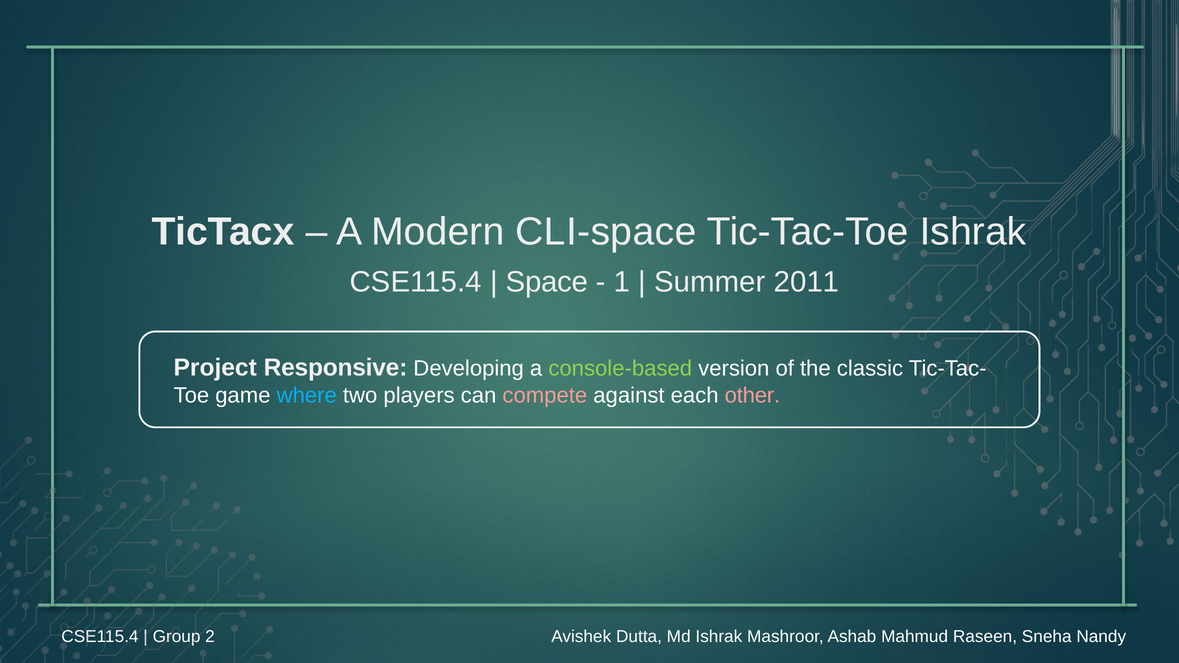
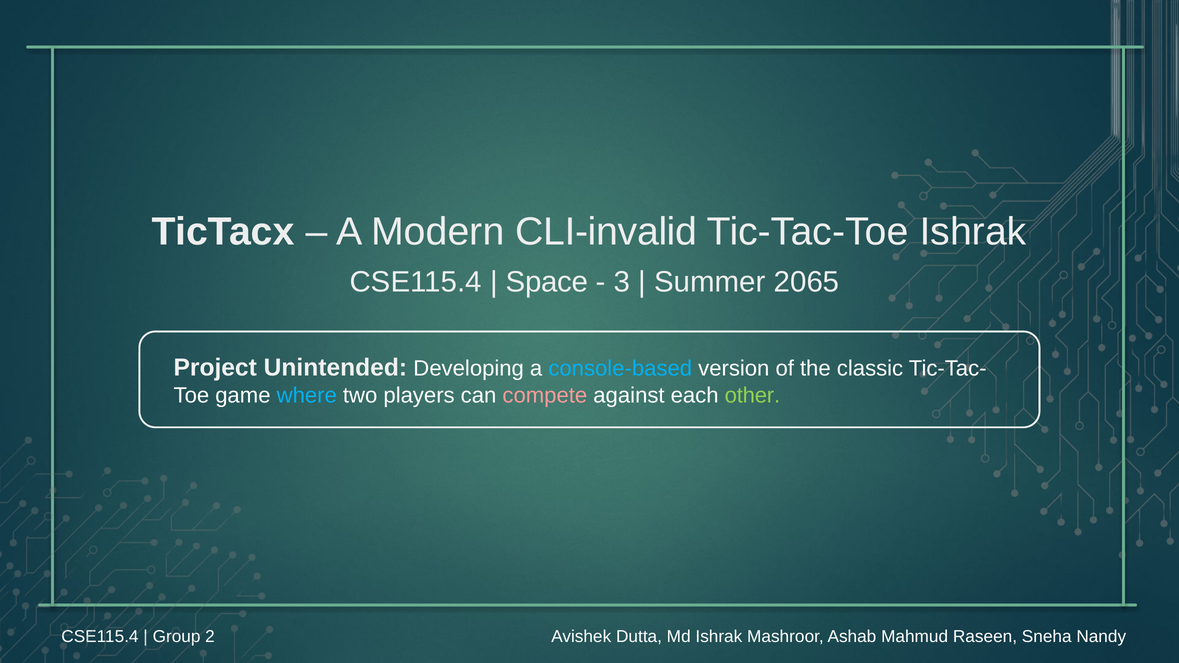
CLI-space: CLI-space -> CLI-invalid (606, 232)
1: 1 -> 3 (622, 282)
2011: 2011 -> 2065 (807, 282)
Responsive: Responsive -> Unintended (335, 368)
console-based colour: light green -> light blue (620, 368)
other colour: pink -> light green (752, 395)
